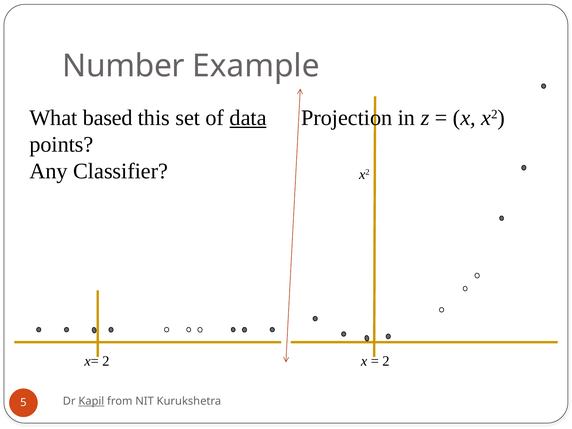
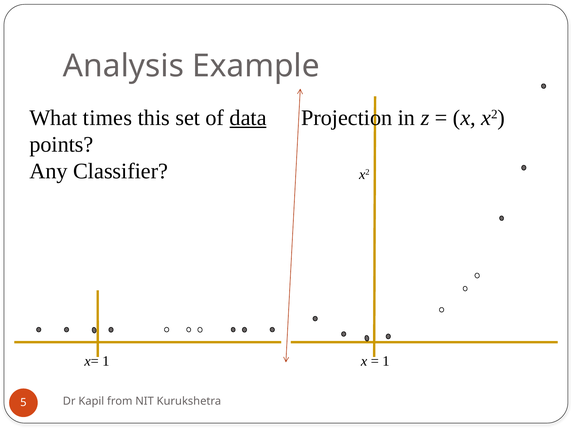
Number: Number -> Analysis (123, 66)
based: based -> times (107, 118)
x= 2: 2 -> 1 (106, 361)
2: 2 -> 1 (386, 361)
Kapil underline: present -> none (91, 401)
